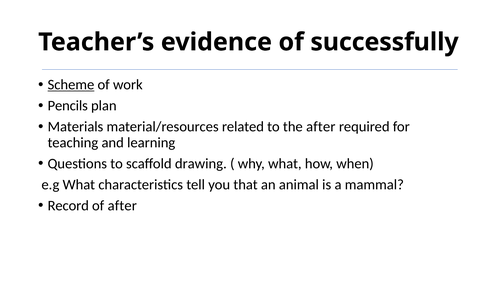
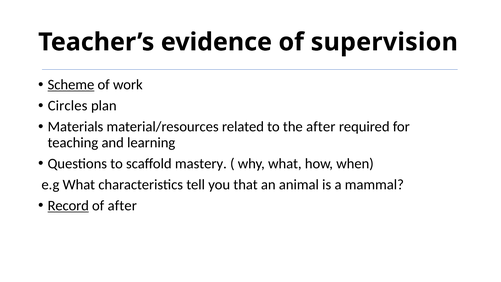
successfully: successfully -> supervision (384, 42)
Pencils: Pencils -> Circles (68, 106)
drawing: drawing -> mastery (201, 164)
Record underline: none -> present (68, 206)
